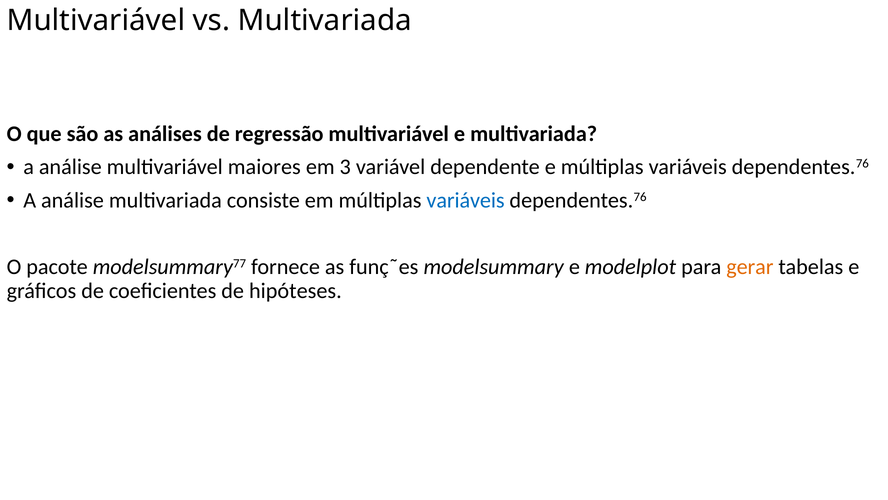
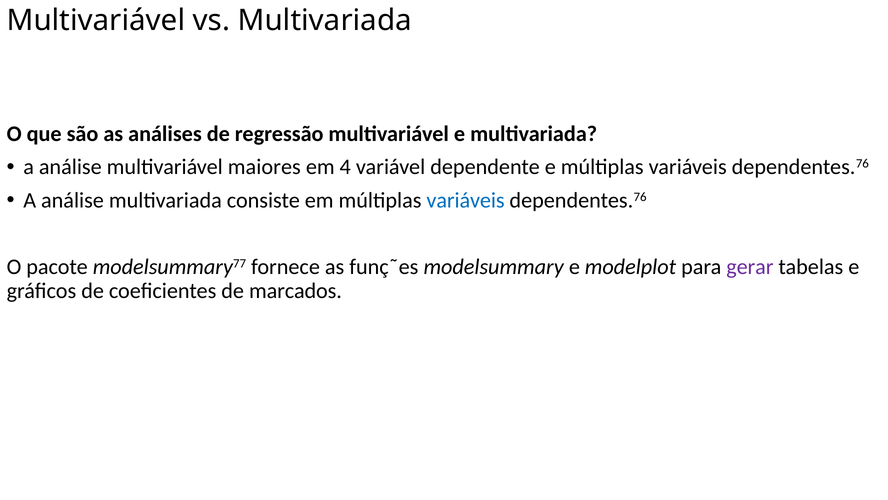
3: 3 -> 4 (345, 167)
gerar colour: orange -> purple (750, 267)
hipóteses: hipóteses -> marcados (295, 291)
